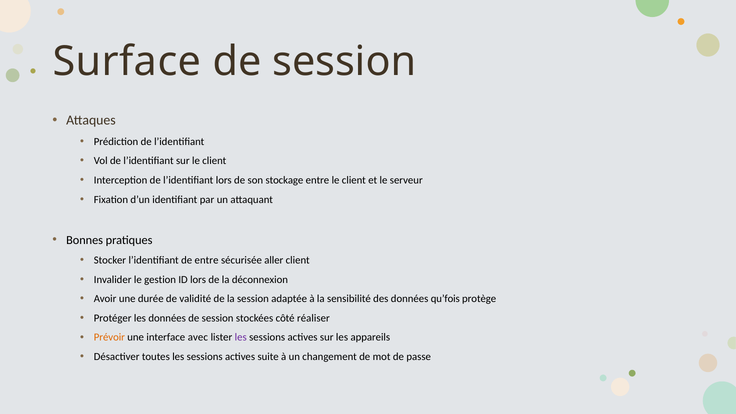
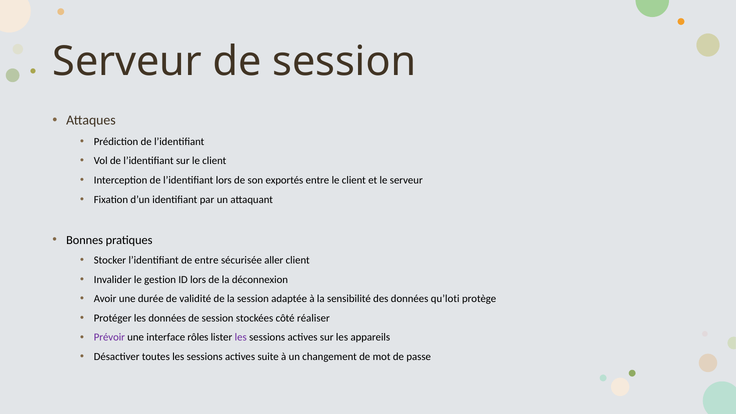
Surface: Surface -> Serveur (127, 62)
stockage: stockage -> exportés (284, 180)
qu’fois: qu’fois -> qu’loti (445, 299)
Prévoir colour: orange -> purple (109, 337)
avec: avec -> rôles (198, 337)
